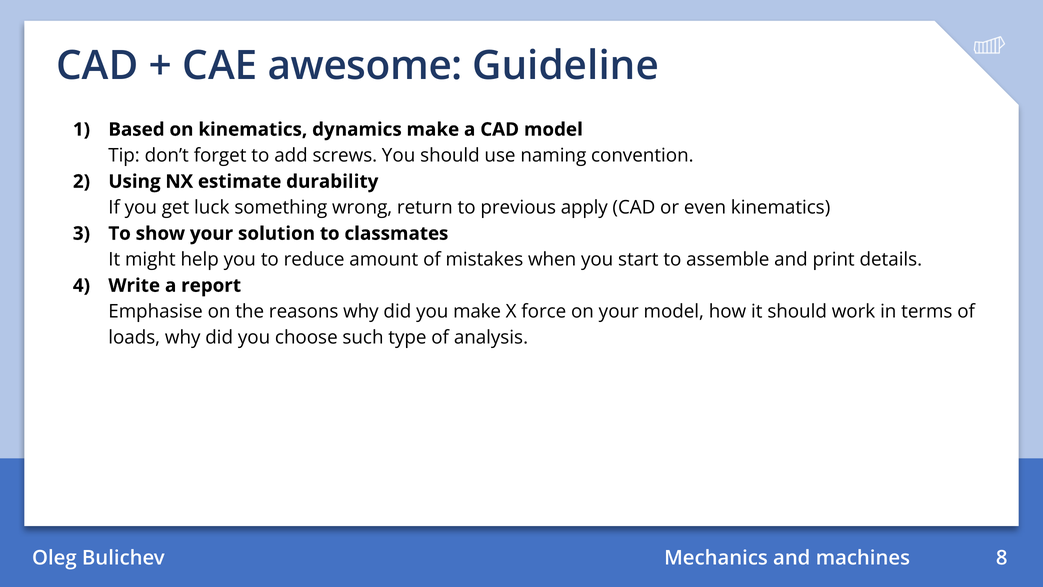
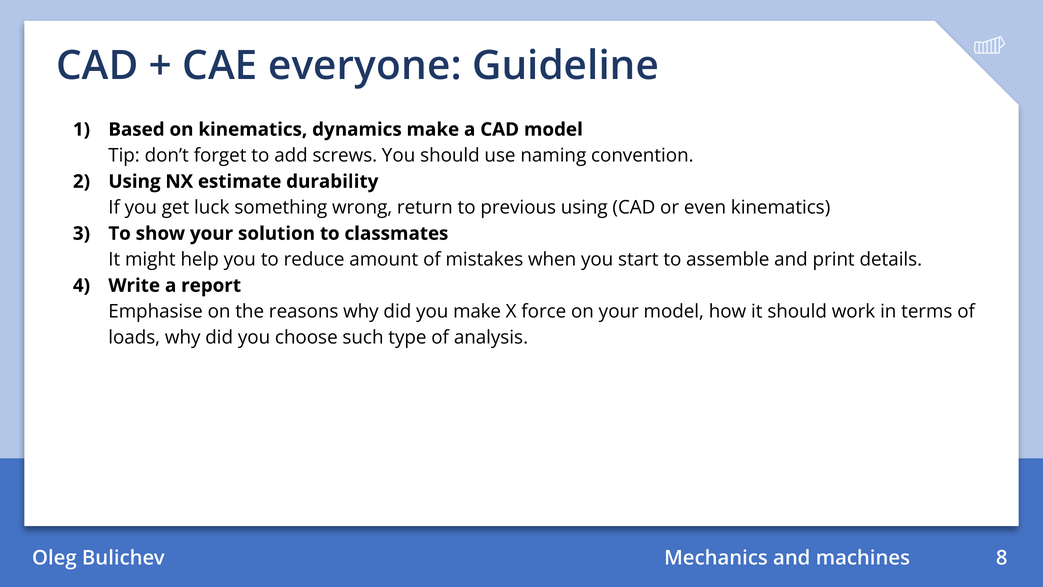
awesome: awesome -> everyone (365, 66)
previous apply: apply -> using (584, 207)
